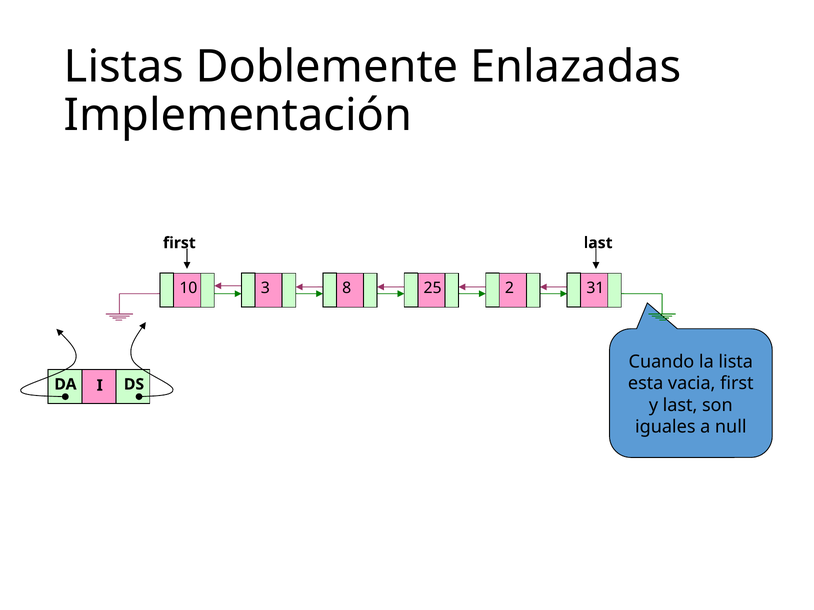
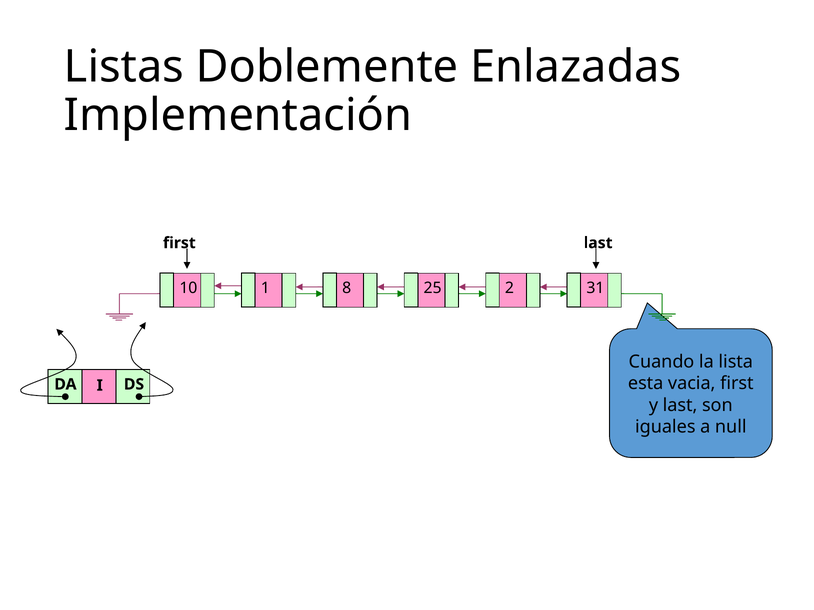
3: 3 -> 1 (265, 288)
